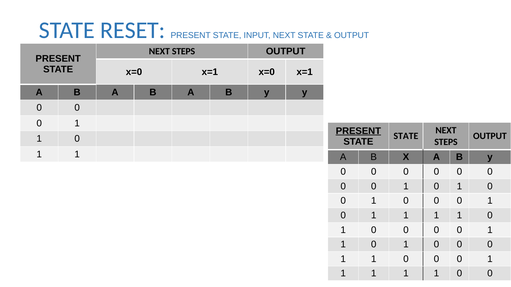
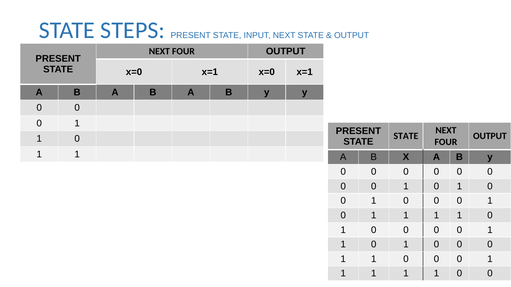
RESET: RESET -> STEPS (133, 30)
STEPS: STEPS -> FOUR (183, 52)
PRESENT underline: present -> none (358, 131)
STEPS: STEPS -> FOUR (446, 142)
